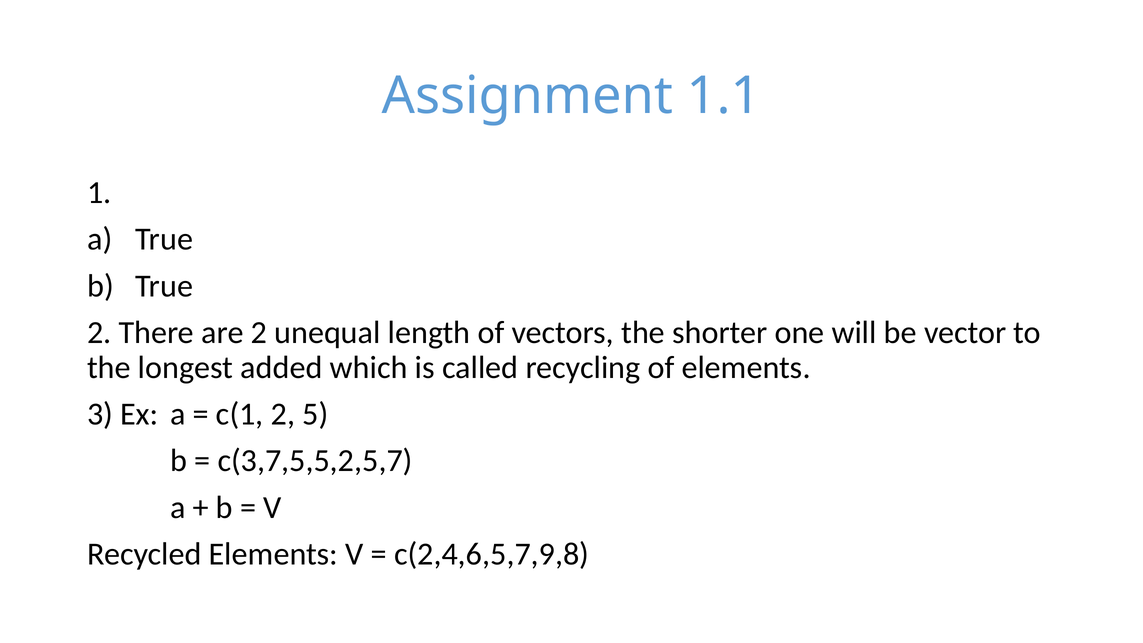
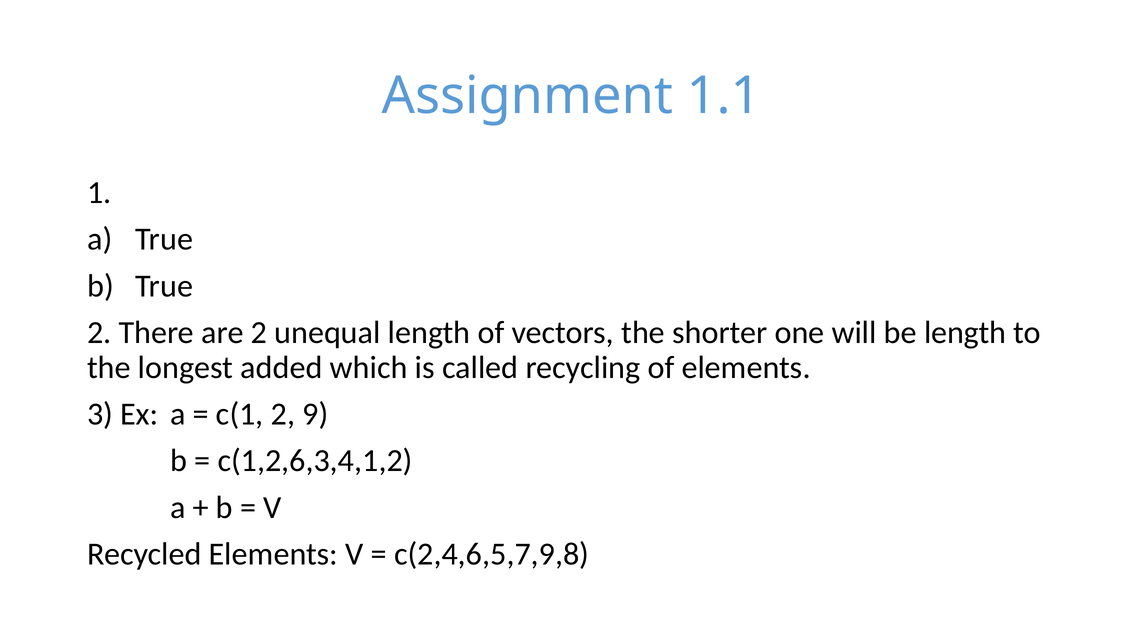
be vector: vector -> length (965, 333)
5: 5 -> 9 (315, 414)
c(3,7,5,5,2,5,7: c(3,7,5,5,2,5,7 -> c(1,2,6,3,4,1,2 (315, 461)
